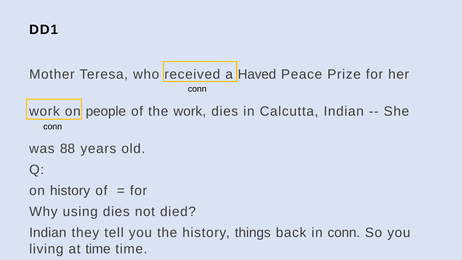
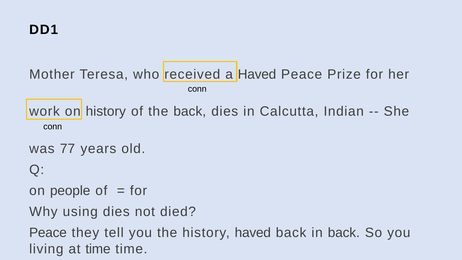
on people: people -> history (106, 111)
the work: work -> back (190, 111)
88: 88 -> 77 (67, 149)
on history: history -> people (70, 191)
Indian: Indian -> Peace (48, 233)
history things: things -> haved (253, 233)
in conn: conn -> back (344, 233)
